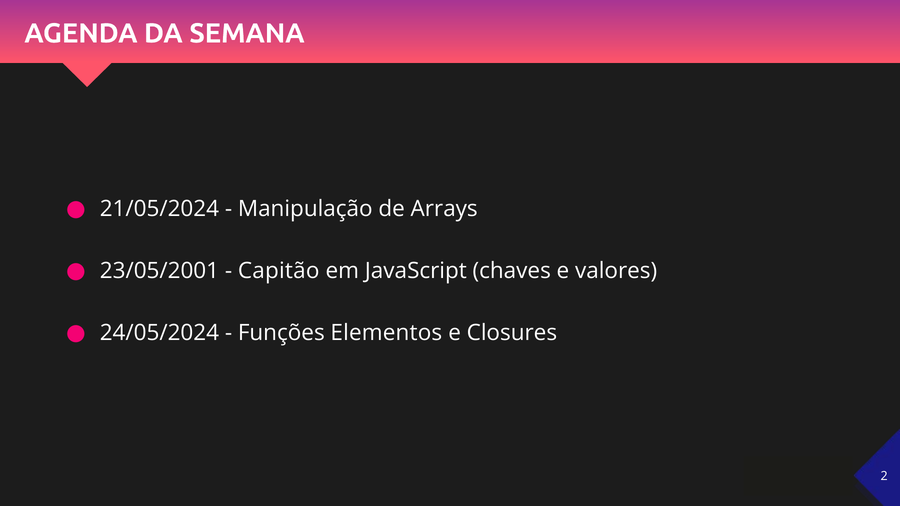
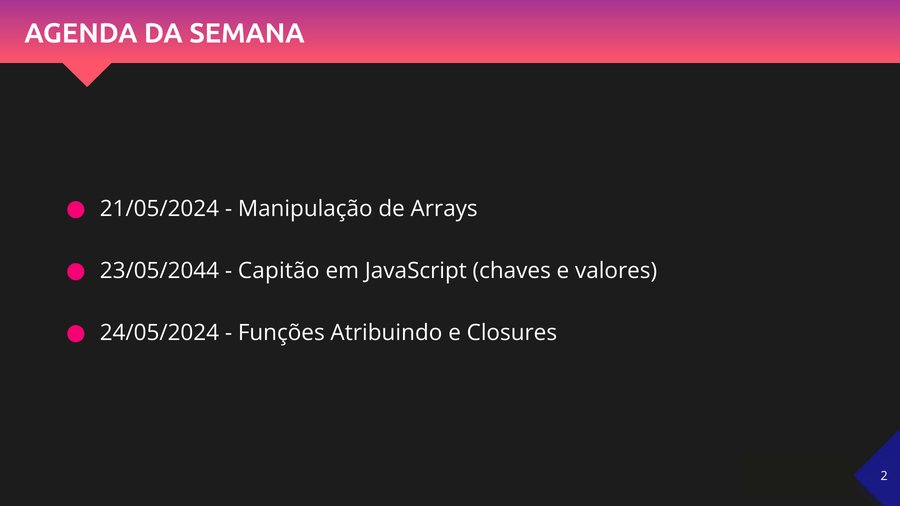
23/05/2001: 23/05/2001 -> 23/05/2044 (159, 271)
Elementos: Elementos -> Atribuindo (386, 333)
